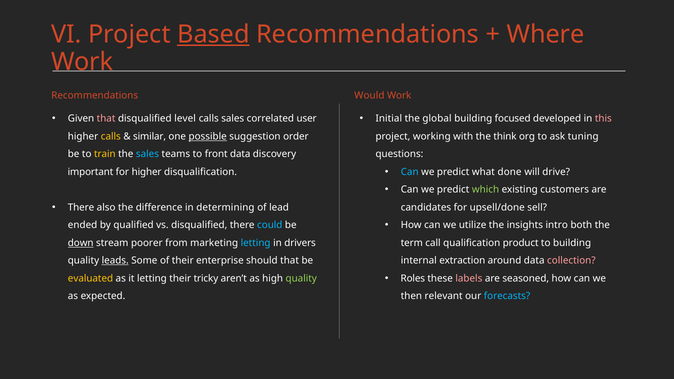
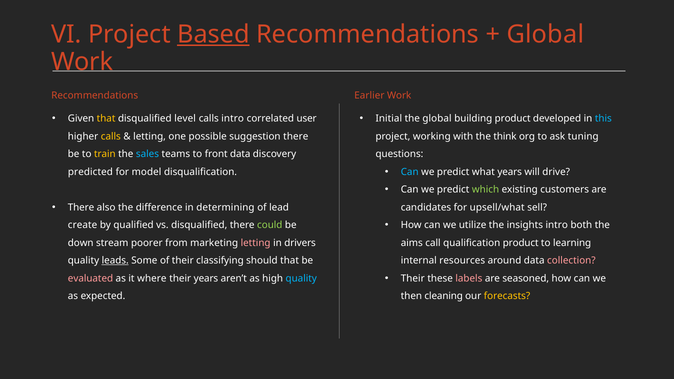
Where: Where -> Global (545, 34)
Would: Would -> Earlier (369, 96)
that colour: pink -> yellow (106, 119)
calls sales: sales -> intro (233, 119)
building focused: focused -> product (513, 119)
this colour: pink -> light blue (603, 119)
similar: similar -> letting (150, 137)
possible underline: present -> none (208, 137)
suggestion order: order -> there (296, 137)
what done: done -> years (510, 172)
important: important -> predicted (90, 172)
for higher: higher -> model (147, 172)
upsell/done: upsell/done -> upsell/what (497, 207)
ended: ended -> create (83, 225)
could colour: light blue -> light green (270, 225)
down underline: present -> none (81, 243)
letting colour: light blue -> pink (256, 243)
term: term -> aims (412, 243)
to building: building -> learning (572, 243)
enterprise: enterprise -> classifying (220, 261)
extraction: extraction -> resources (462, 261)
Roles: Roles -> Their (413, 278)
evaluated colour: yellow -> pink (90, 278)
it letting: letting -> where (152, 278)
their tricky: tricky -> years (206, 278)
quality colour: light green -> light blue (301, 278)
relevant: relevant -> cleaning (444, 296)
forecasts colour: light blue -> yellow (507, 296)
